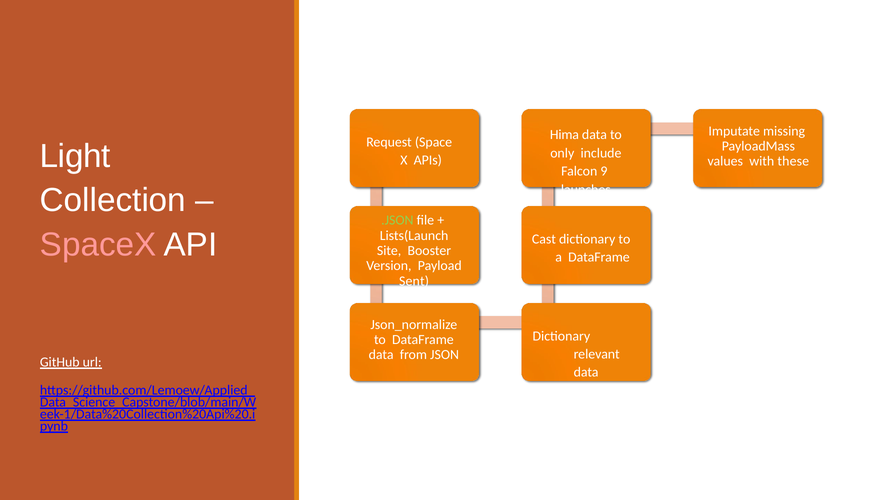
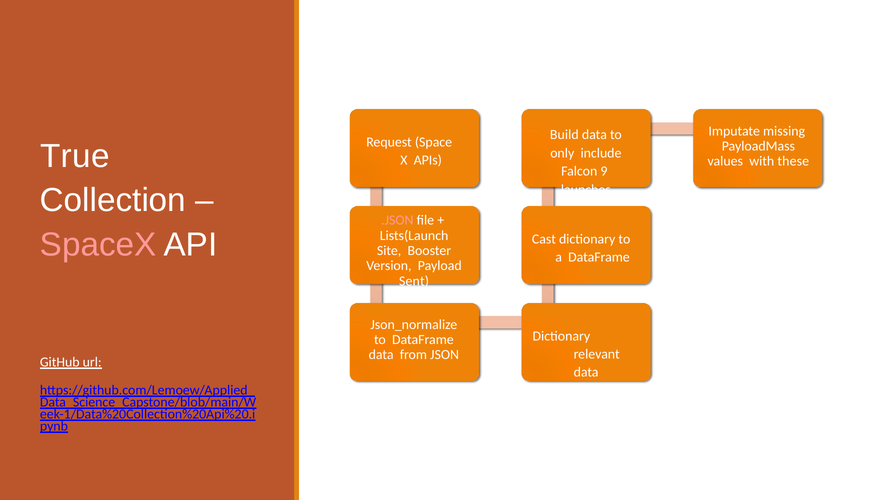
Hima: Hima -> Build (564, 135)
Light: Light -> True (75, 156)
.JSON colour: light green -> pink (397, 220)
